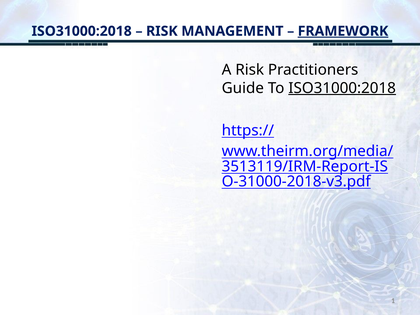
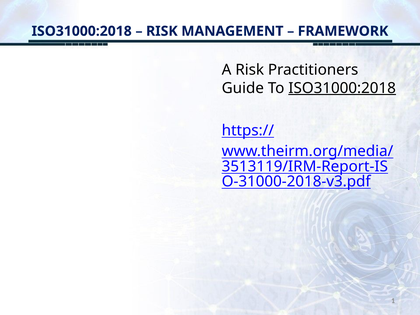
FRAMEWORK underline: present -> none (343, 31)
